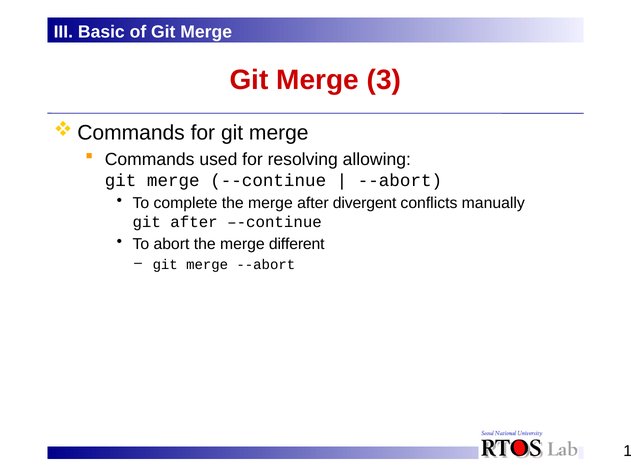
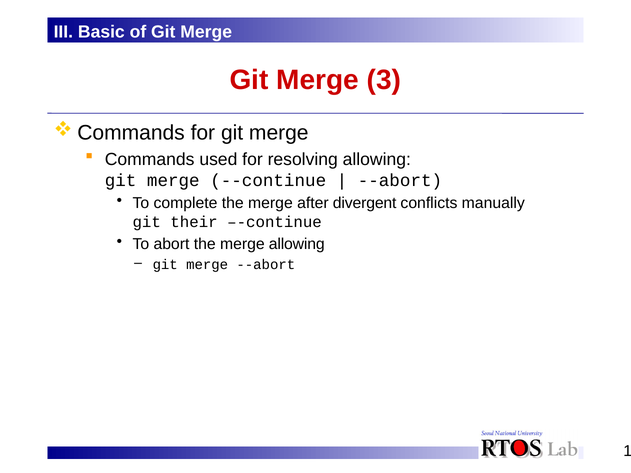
git after: after -> their (194, 222)
merge different: different -> allowing (297, 244)
